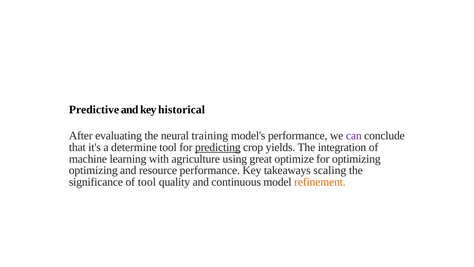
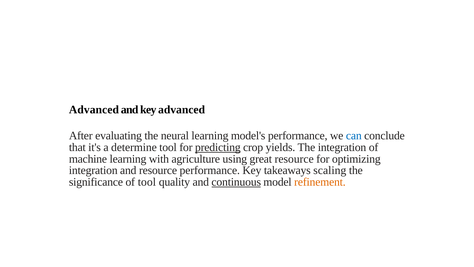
Predictive: Predictive -> Advanced (94, 110)
key historical: historical -> advanced (182, 110)
neural training: training -> learning (210, 136)
can colour: purple -> blue (354, 136)
great optimize: optimize -> resource (294, 159)
optimizing: optimizing -> integration (93, 170)
continuous underline: none -> present (236, 182)
